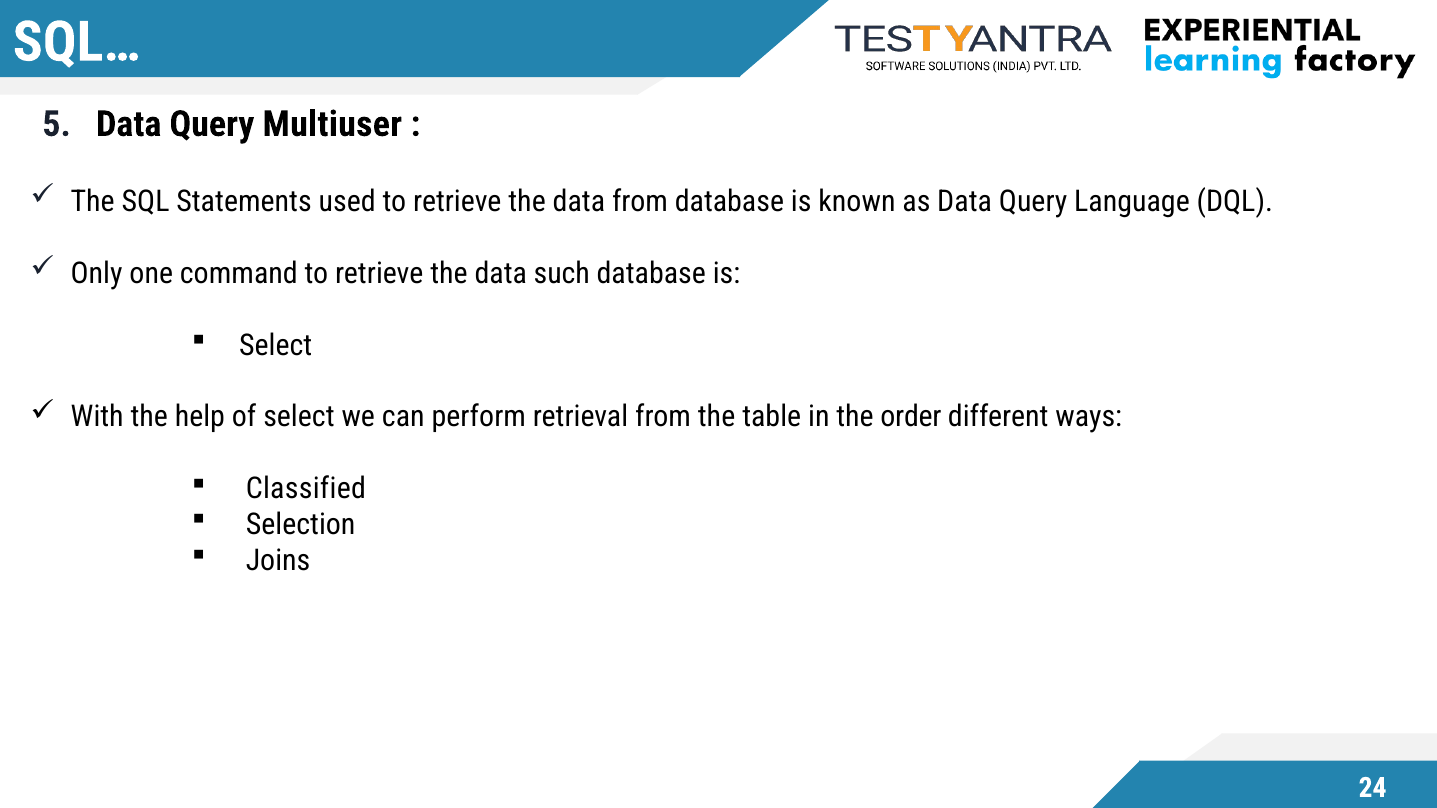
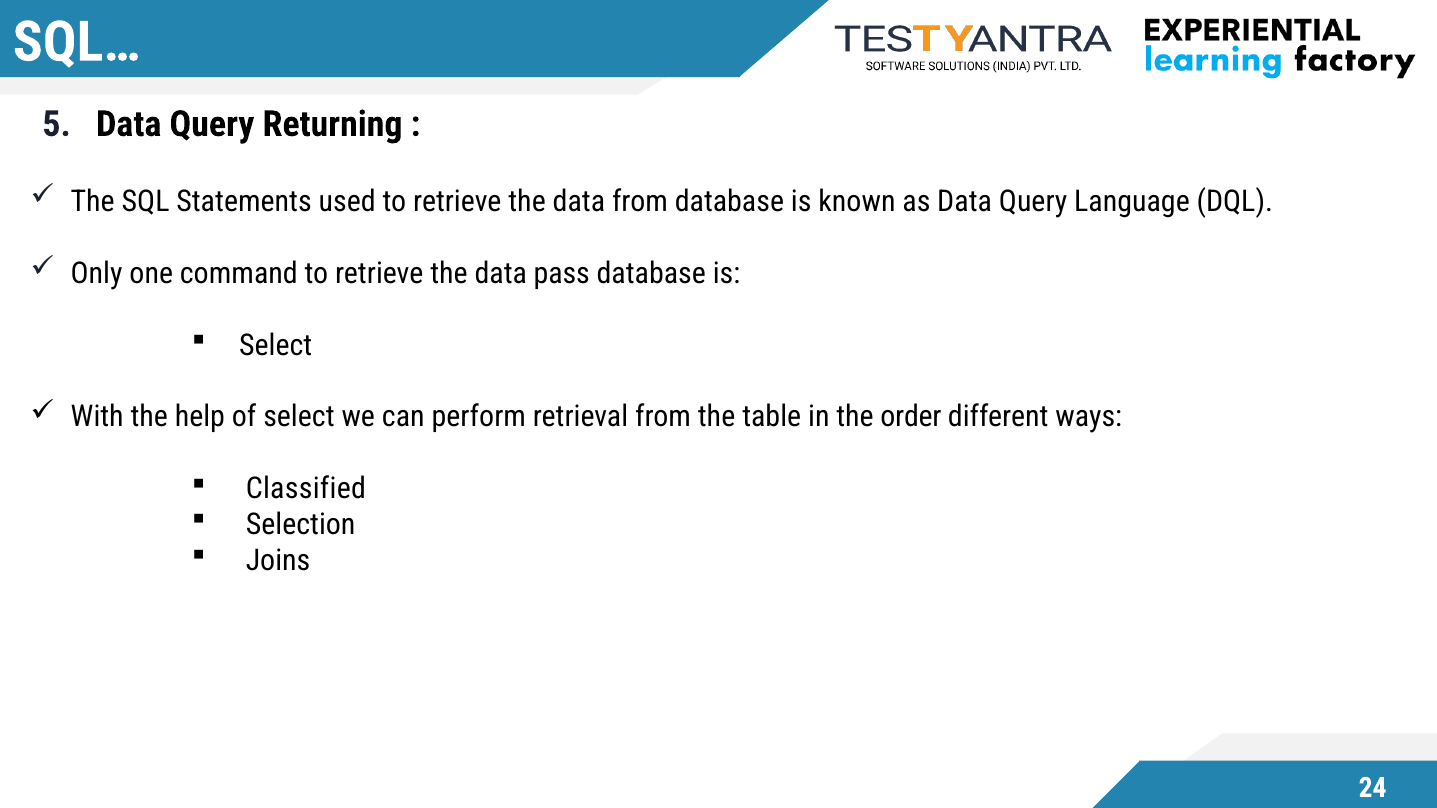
Multiuser: Multiuser -> Returning (333, 124)
such: such -> pass (562, 274)
